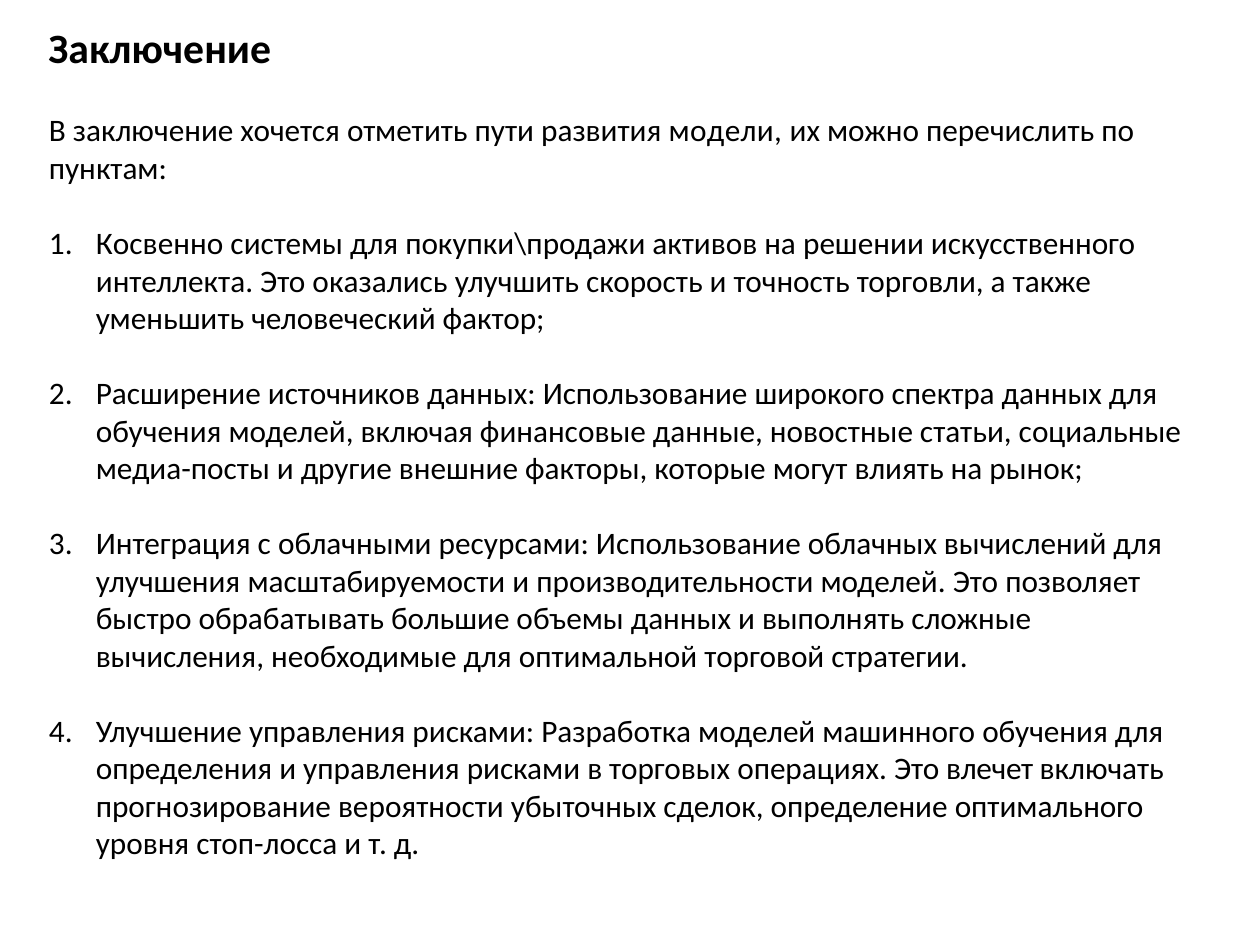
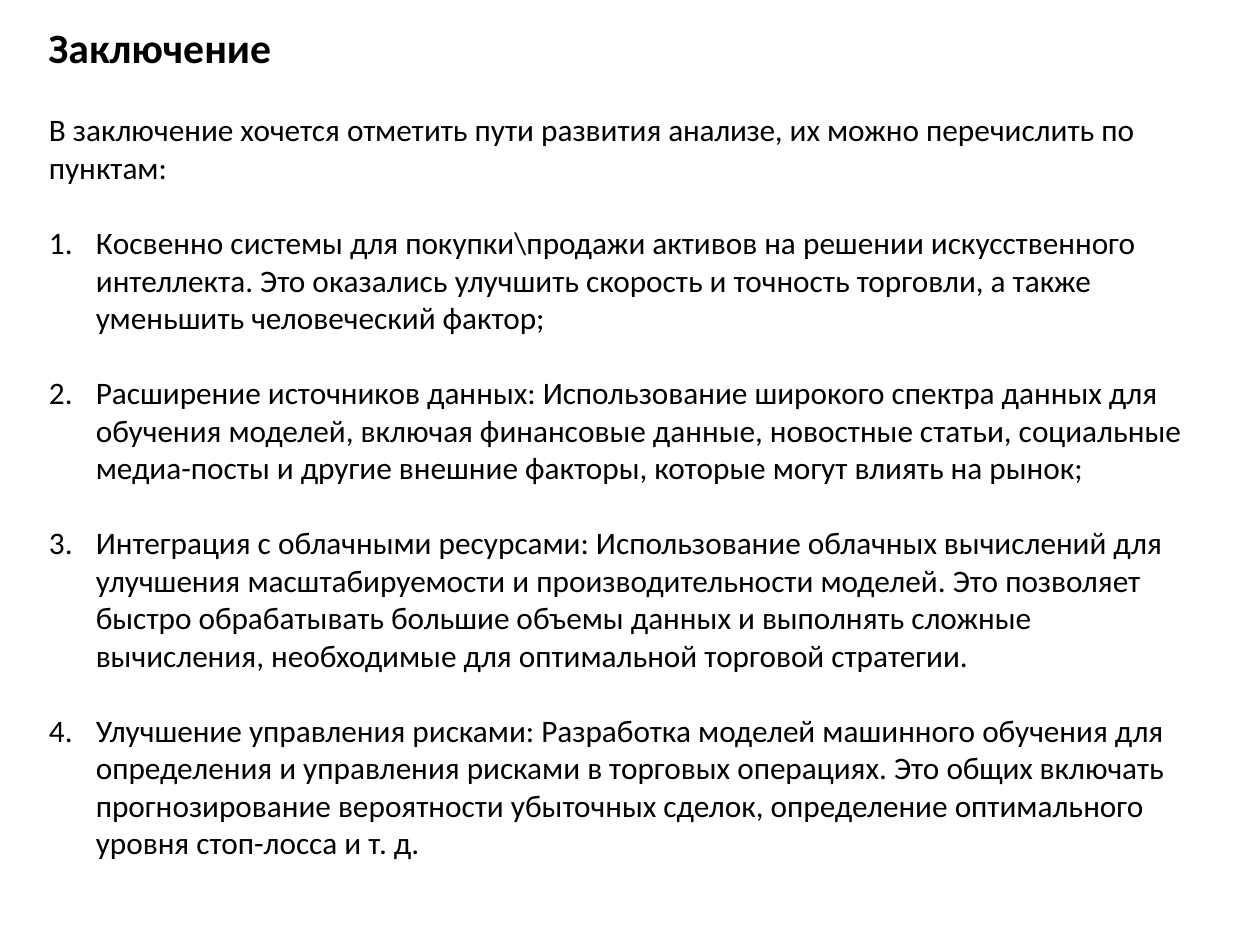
модели: модели -> анализе (726, 132)
влечет: влечет -> общих (990, 770)
